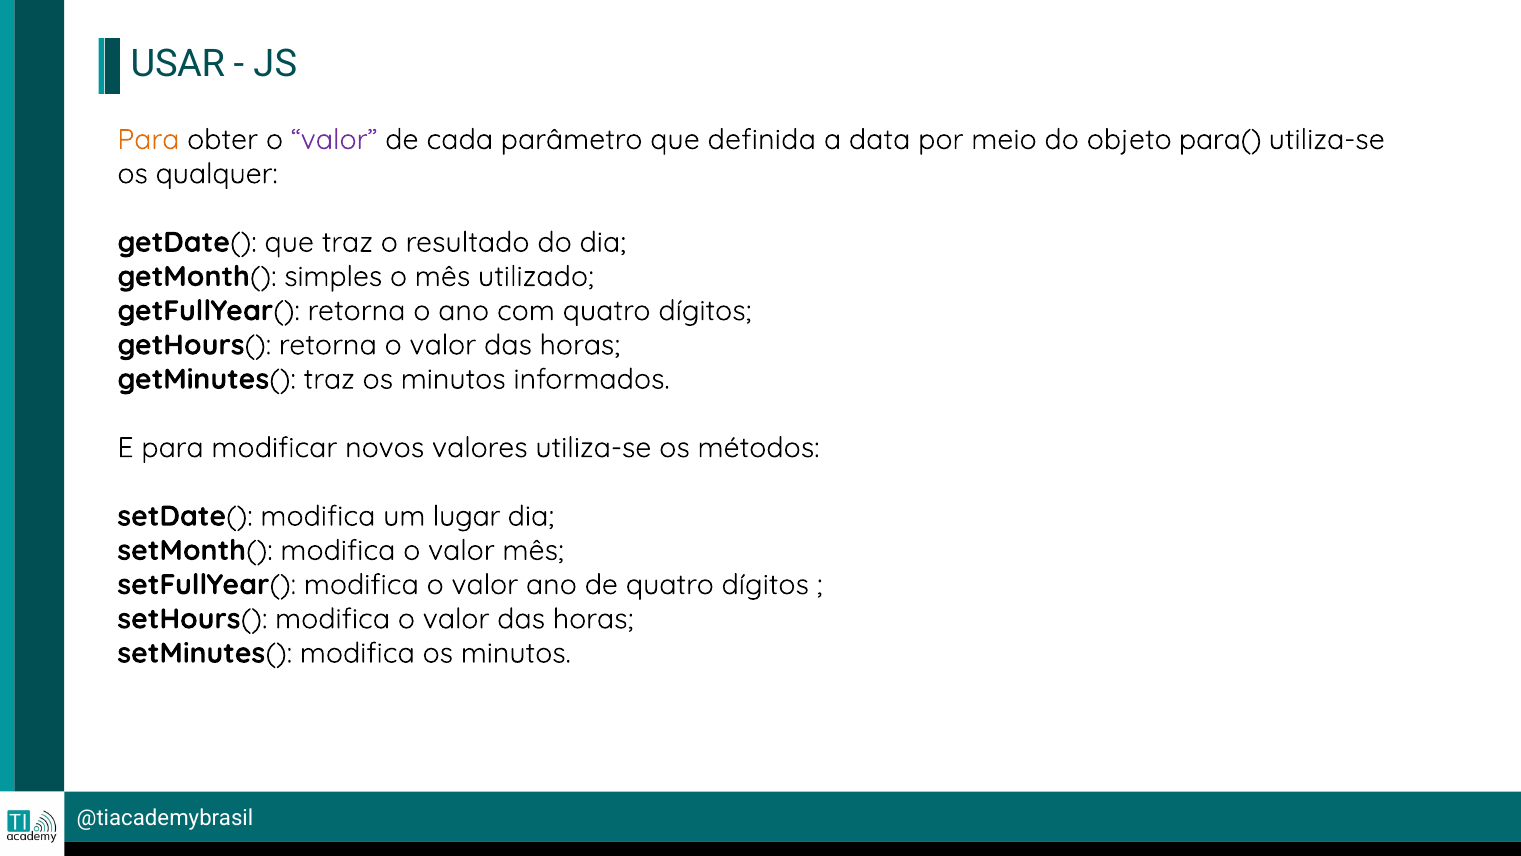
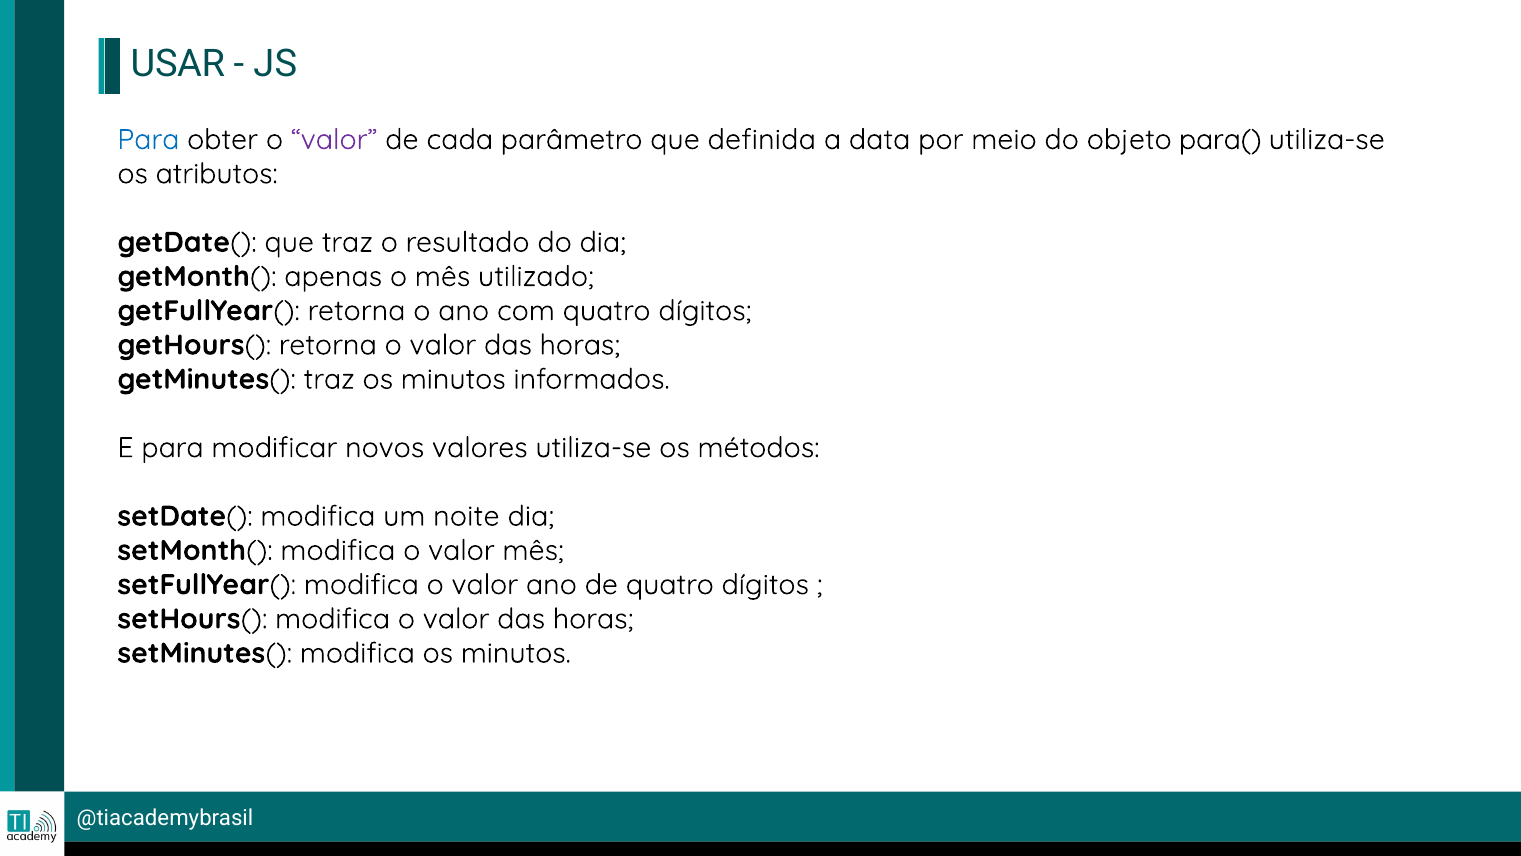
Para colour: orange -> blue (148, 140)
qualquer: qualquer -> atributos (217, 174)
simples: simples -> apenas (333, 276)
lugar: lugar -> noite (466, 516)
